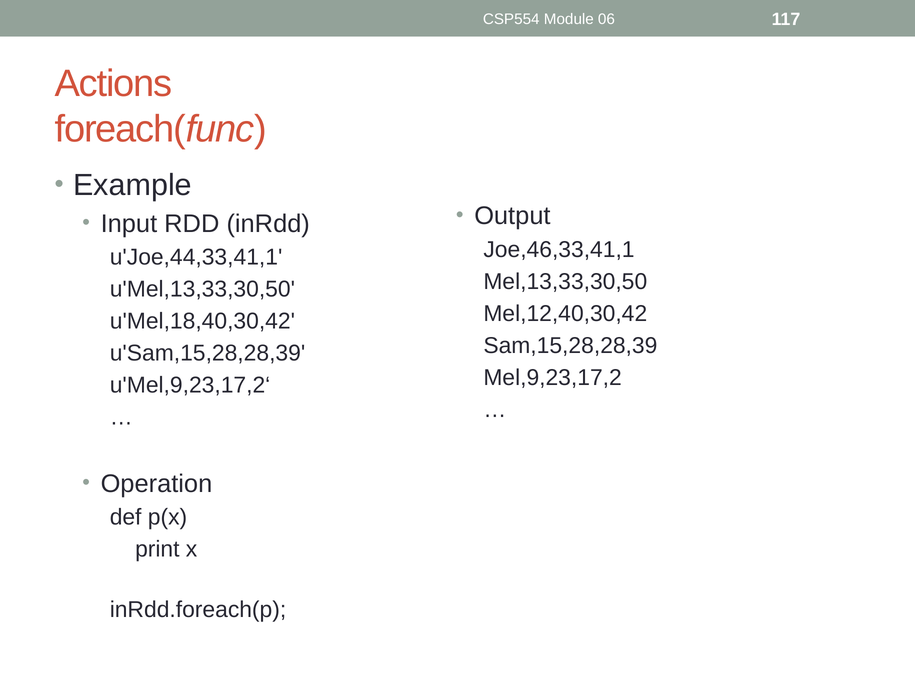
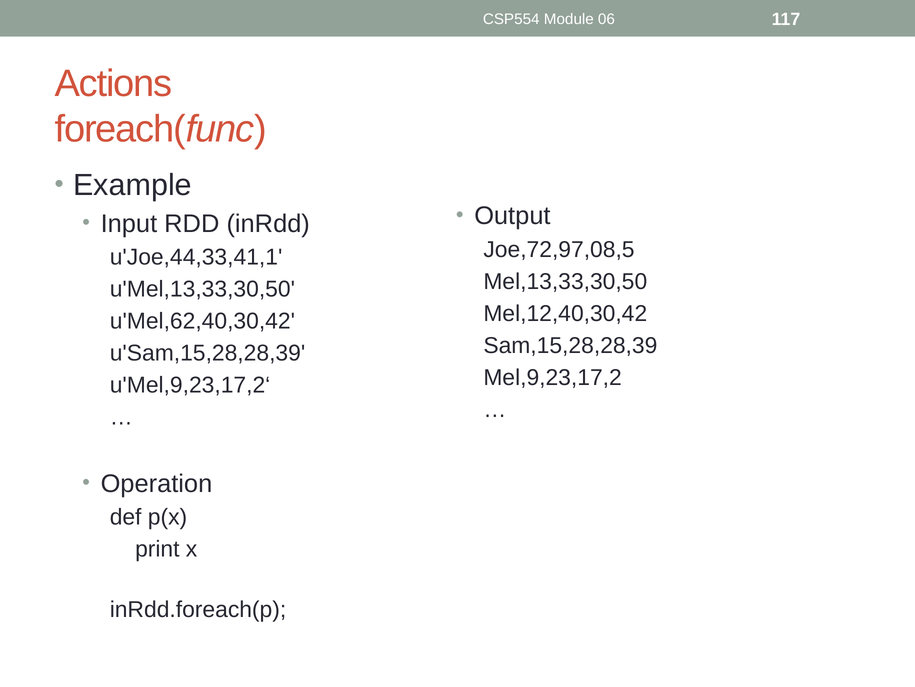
Joe,46,33,41,1: Joe,46,33,41,1 -> Joe,72,97,08,5 (559, 249)
u'Mel,18,40,30,42: u'Mel,18,40,30,42 -> u'Mel,62,40,30,42 (202, 321)
